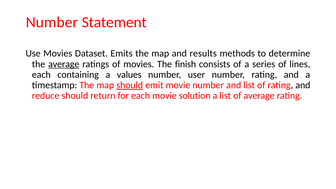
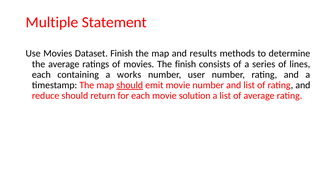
Number: Number -> Multiple (52, 22)
Dataset Emits: Emits -> Finish (122, 53)
average underline: present -> none (64, 64)
values: values -> works (129, 75)
